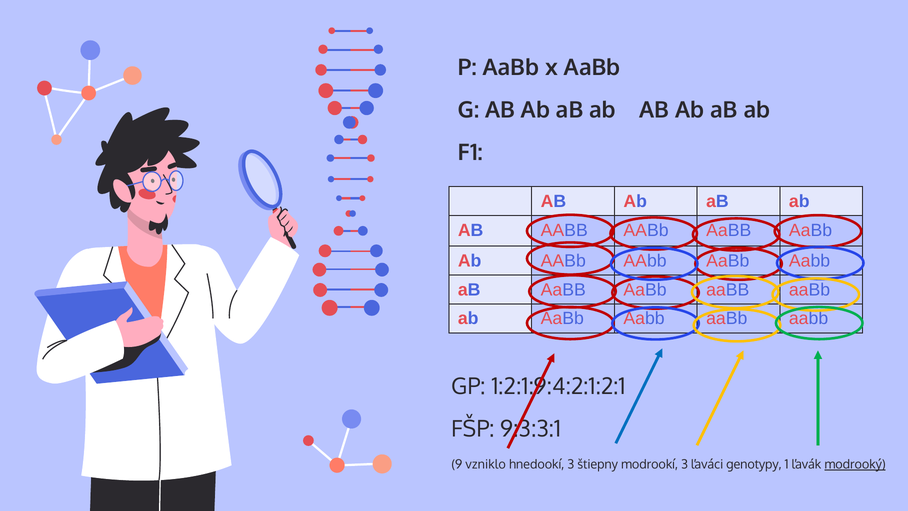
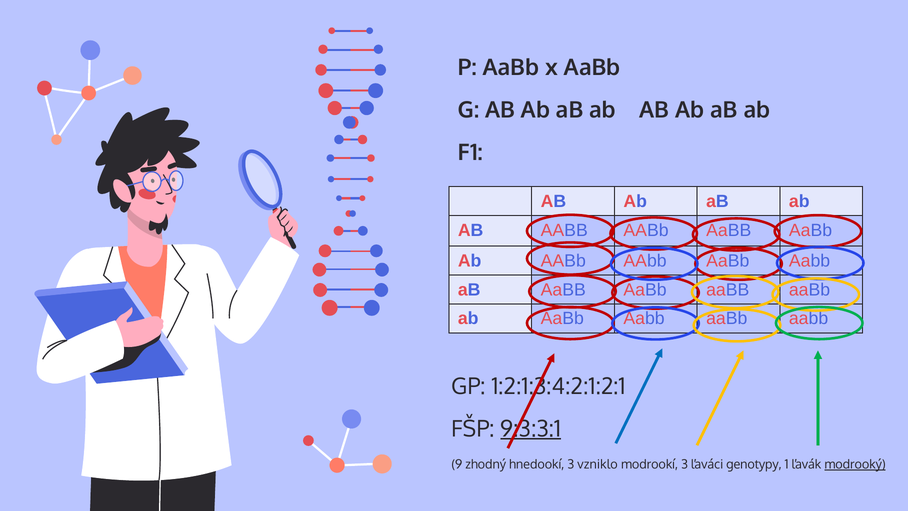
1:2:1:9:4:2:1:2:1: 1:2:1:9:4:2:1:2:1 -> 1:2:1:3:4:2:1:2:1 (559, 386)
9:3:3:1 underline: none -> present (531, 429)
vzniklo: vzniklo -> zhodný (486, 464)
štiepny: štiepny -> vzniklo (598, 464)
